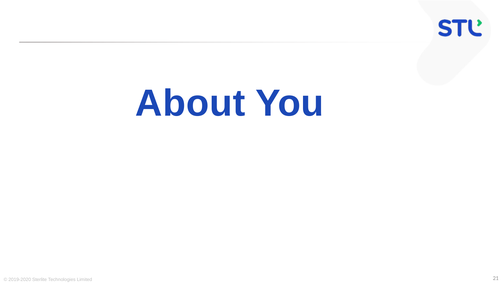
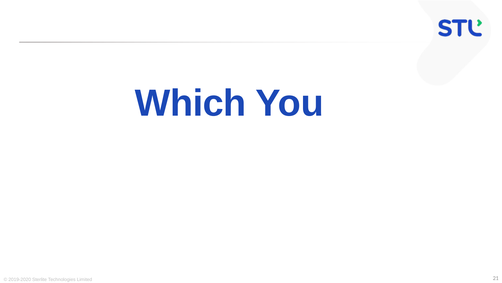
About: About -> Which (191, 103)
